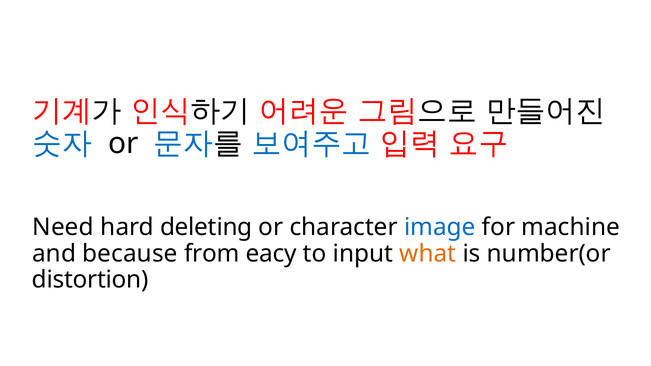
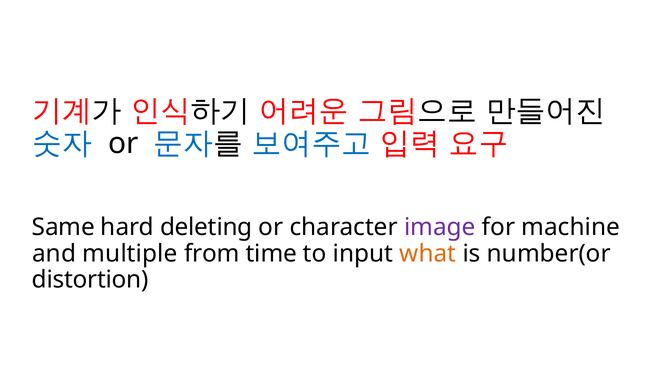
Need: Need -> Same (63, 227)
image colour: blue -> purple (440, 227)
because: because -> multiple (130, 254)
eacy: eacy -> time (271, 254)
